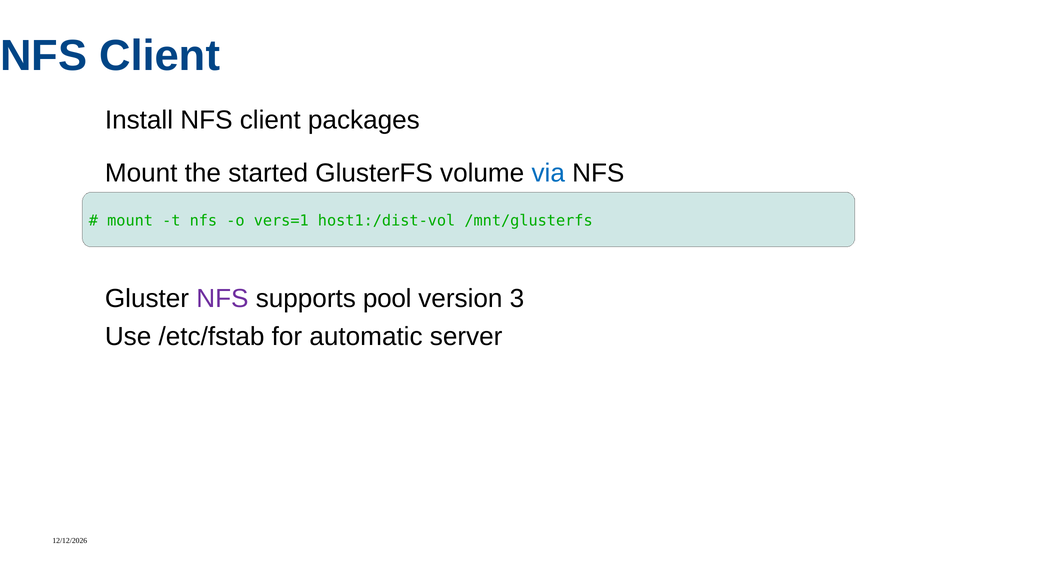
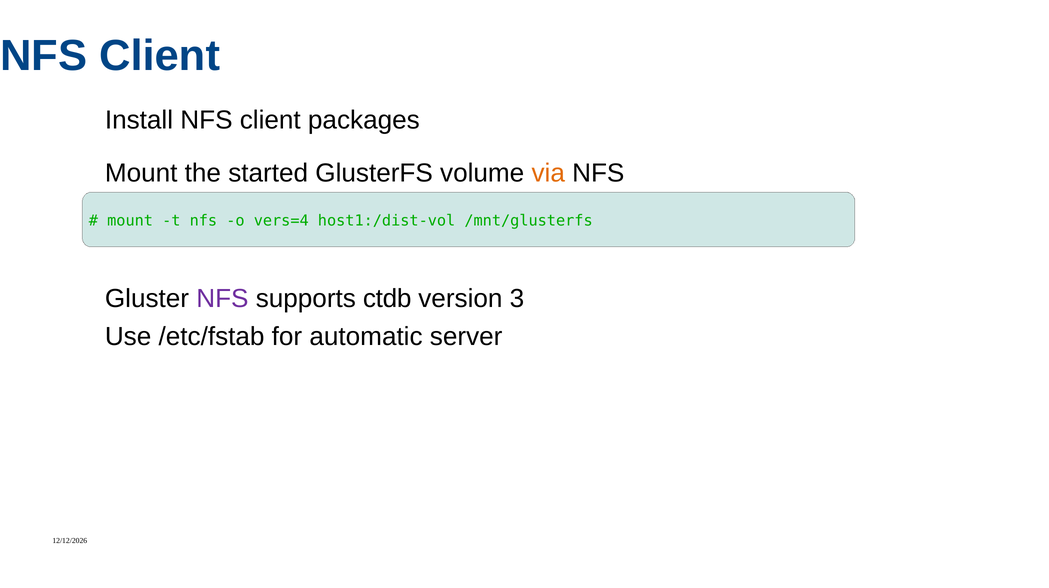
via colour: blue -> orange (548, 173)
vers=1: vers=1 -> vers=4 (281, 221)
pool: pool -> ctdb (387, 299)
